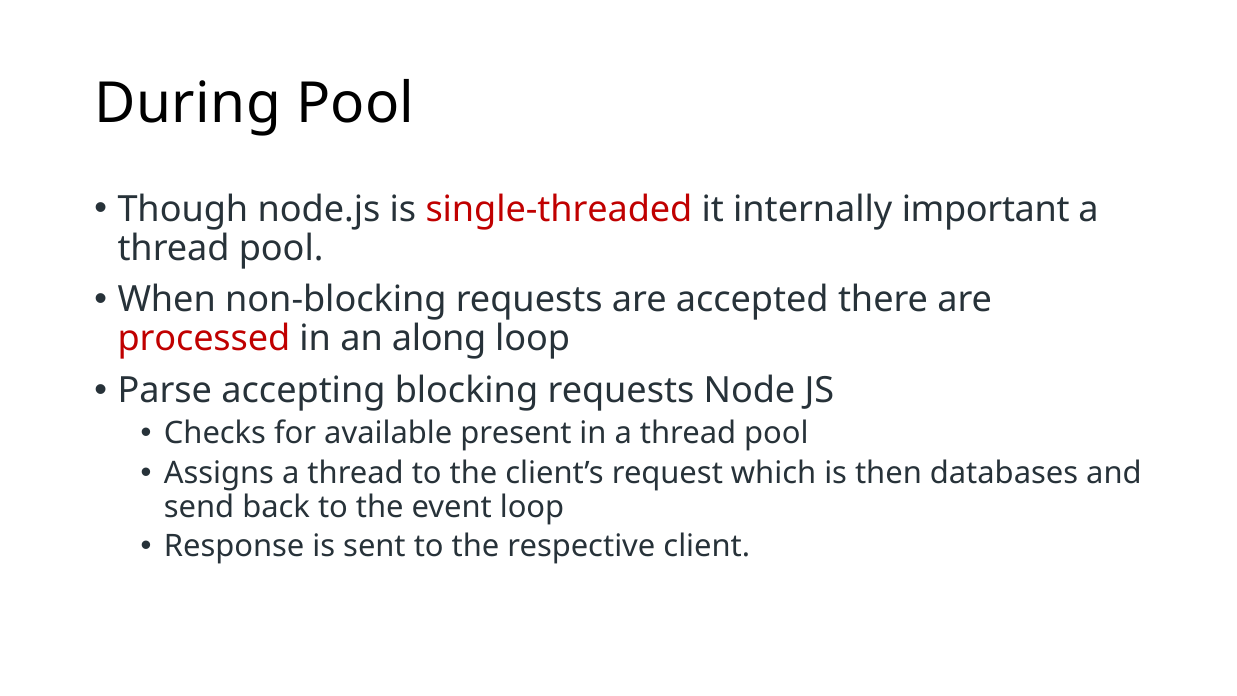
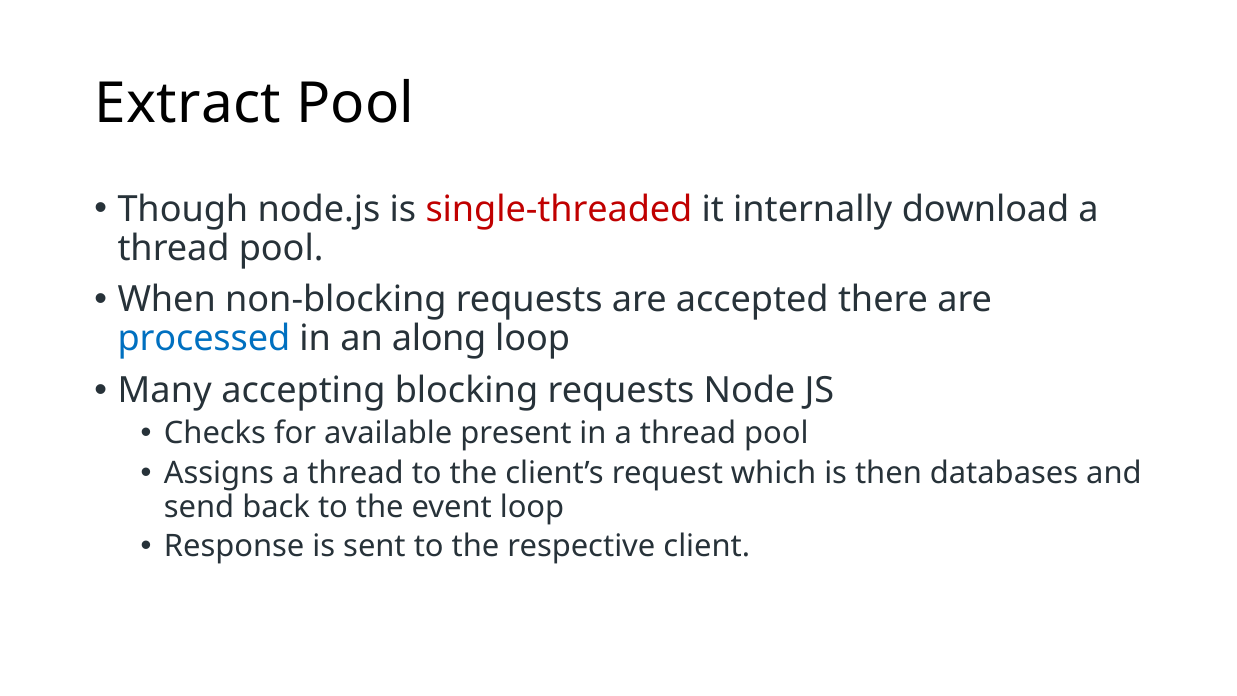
During: During -> Extract (188, 104)
important: important -> download (986, 209)
processed colour: red -> blue (204, 339)
Parse: Parse -> Many (165, 391)
